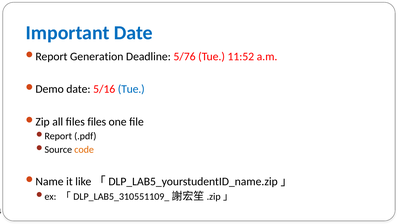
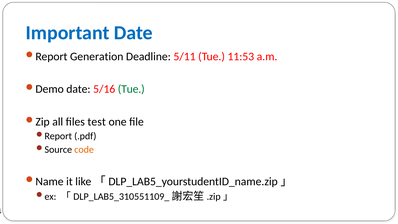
5/76: 5/76 -> 5/11 (185, 56)
11:52: 11:52 -> 11:53 (241, 56)
Tue colour: blue -> green (131, 89)
files files: files -> test (97, 122)
